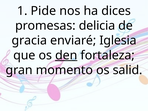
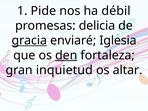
dices: dices -> débil (116, 11)
gracia underline: none -> present (29, 40)
momento: momento -> inquietud (64, 70)
salid: salid -> altar (128, 70)
